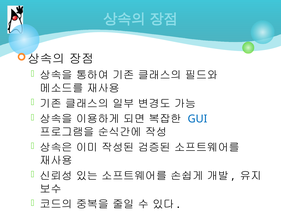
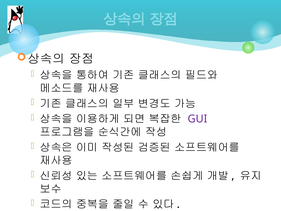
GUI colour: blue -> purple (198, 119)
